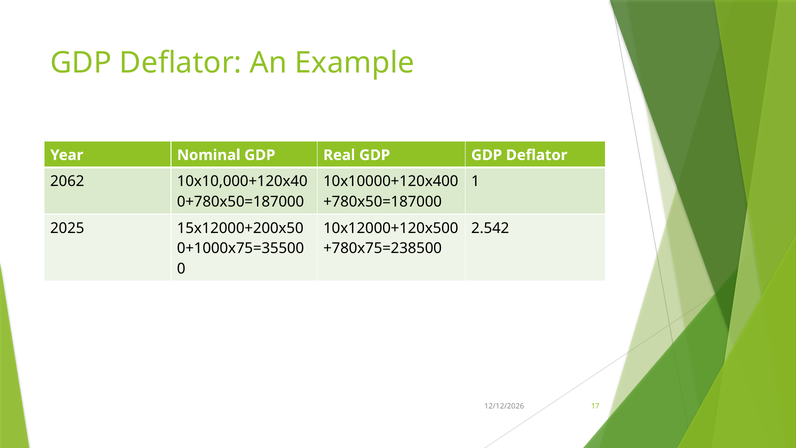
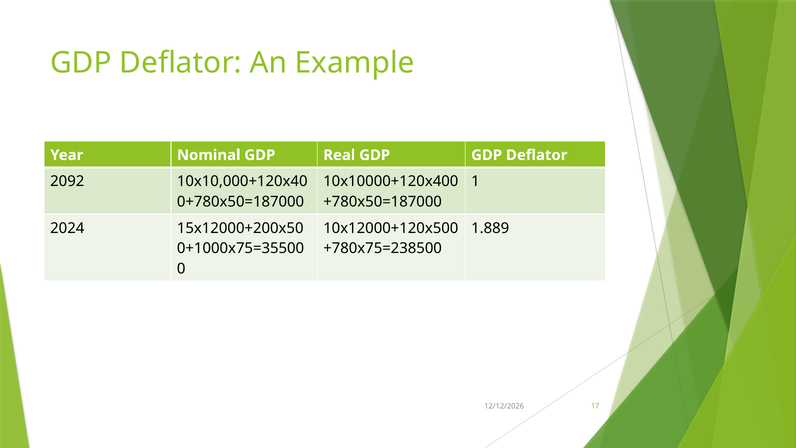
2062: 2062 -> 2092 (67, 181)
2025: 2025 -> 2024 (67, 228)
2.542: 2.542 -> 1.889 (490, 228)
